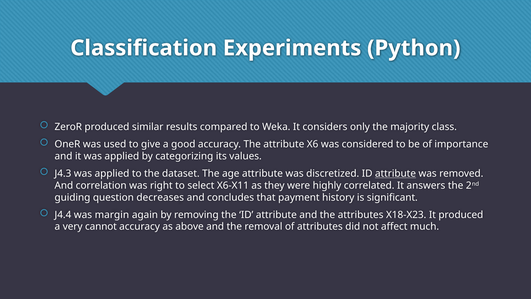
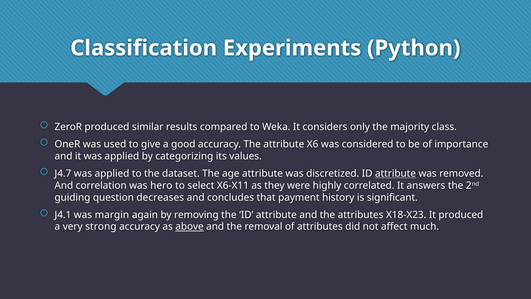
J4.3: J4.3 -> J4.7 (63, 173)
right: right -> hero (161, 185)
J4.4: J4.4 -> J4.1 (63, 214)
cannot: cannot -> strong (101, 226)
above underline: none -> present (190, 226)
